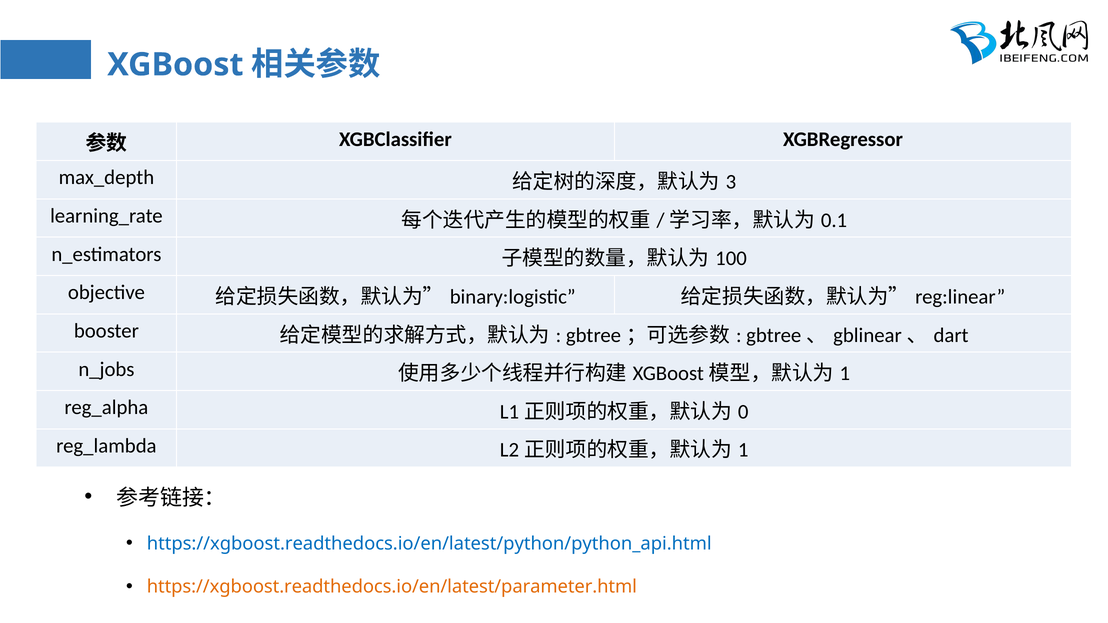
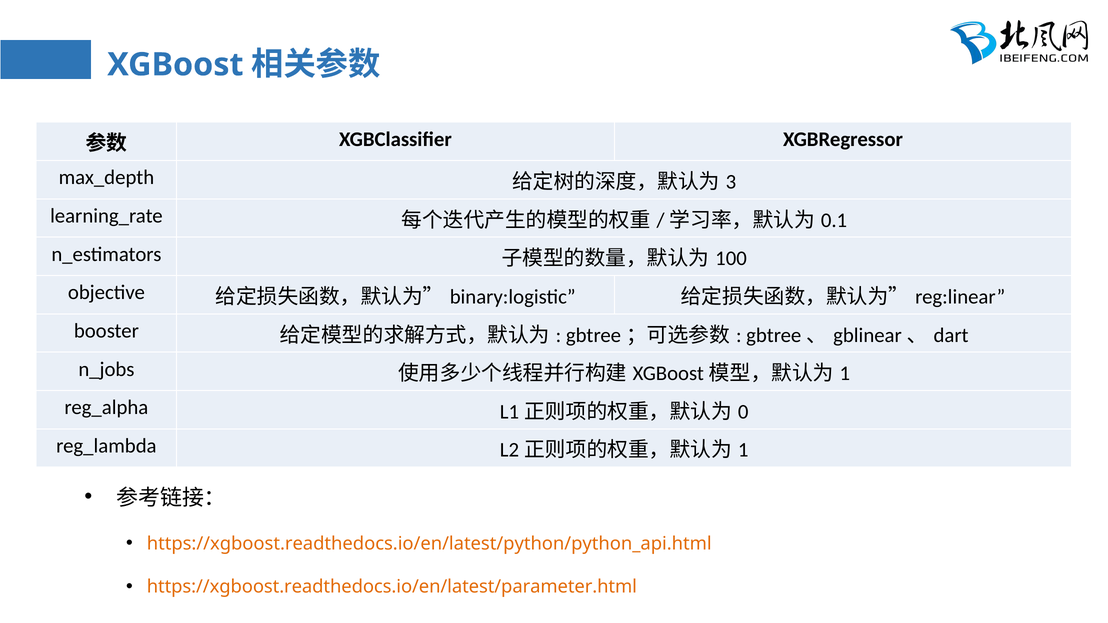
https://xgboost.readthedocs.io/en/latest/python/python_api.html colour: blue -> orange (429, 544)
